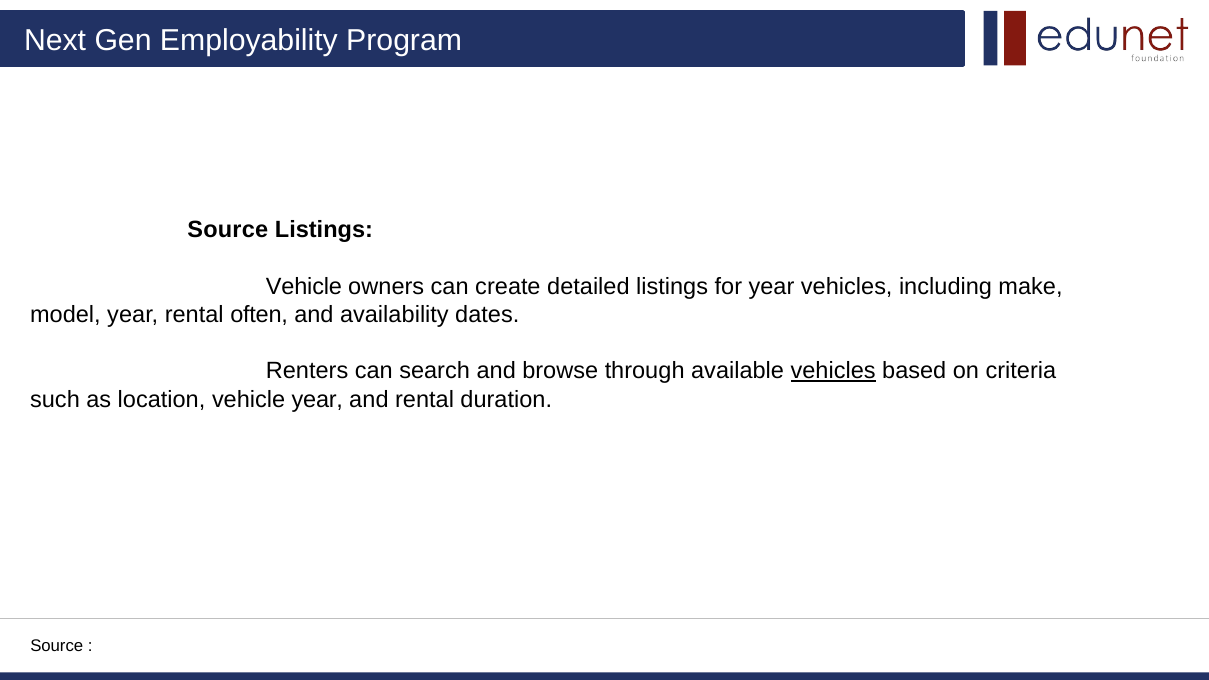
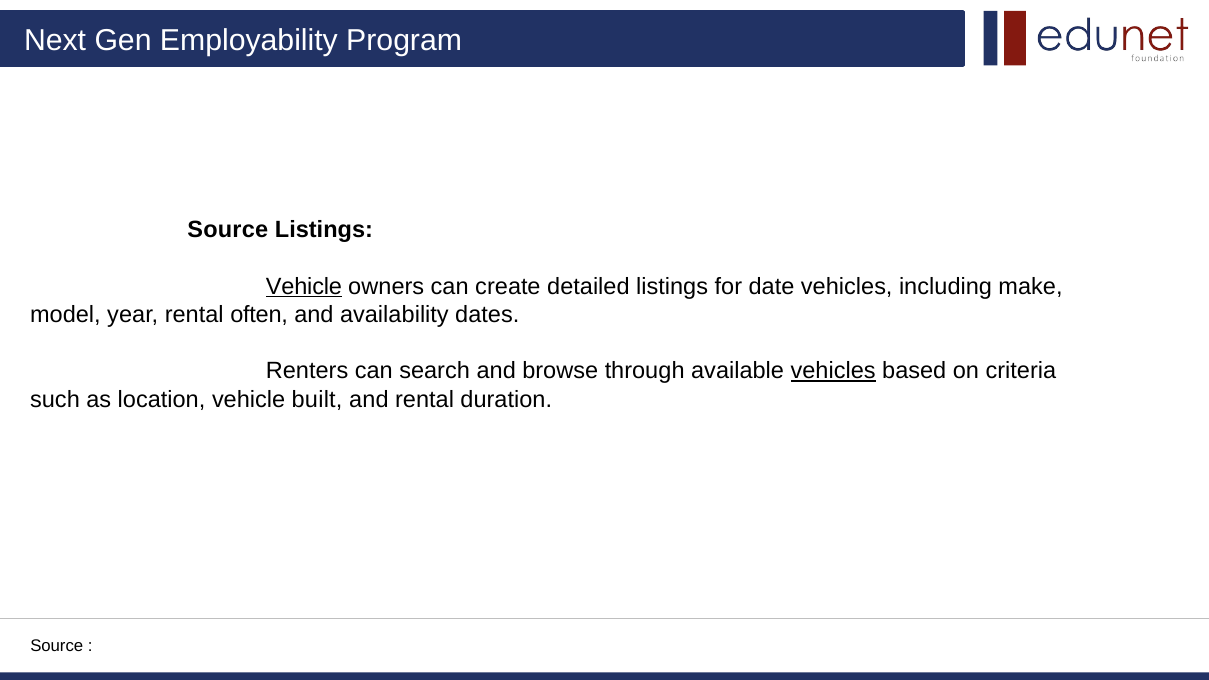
Vehicle underline: none -> present (304, 286)
for year: year -> date (771, 286)
vehicle year: year -> built (317, 399)
